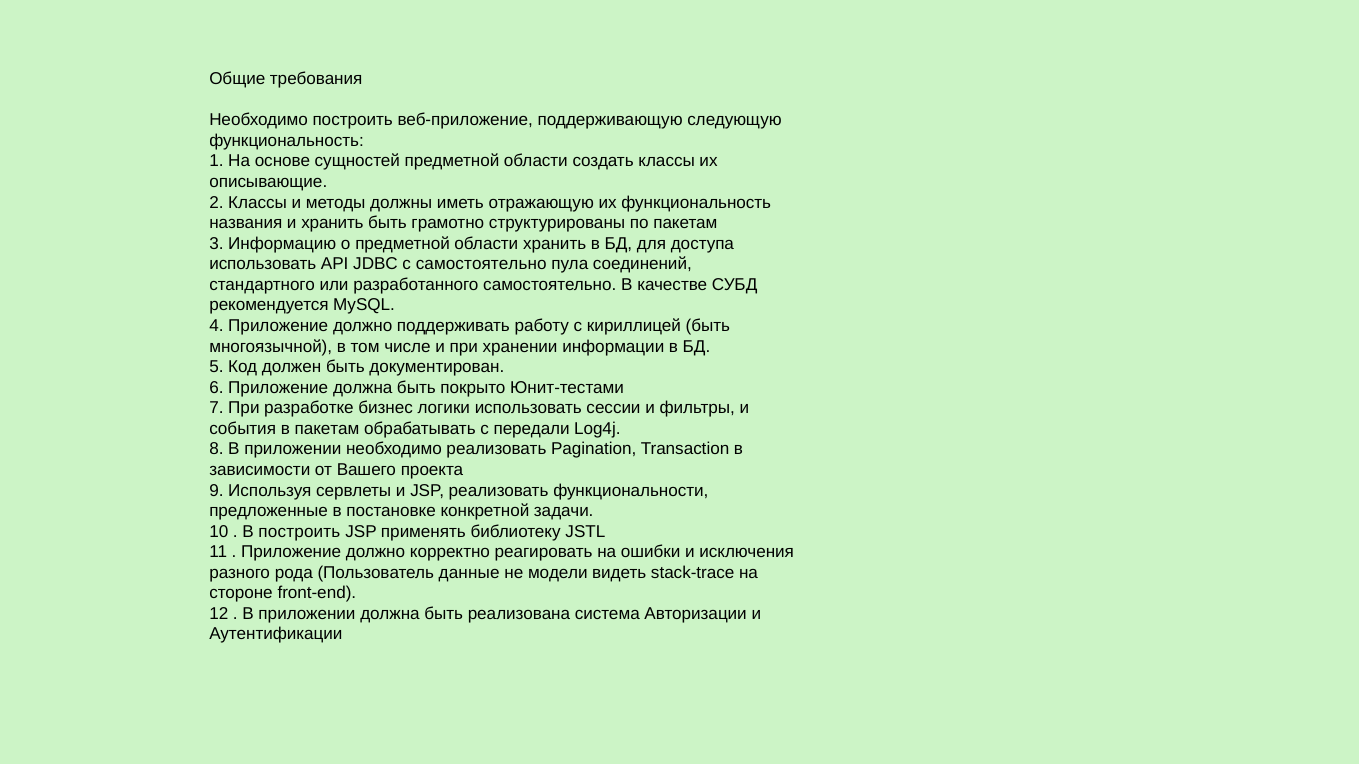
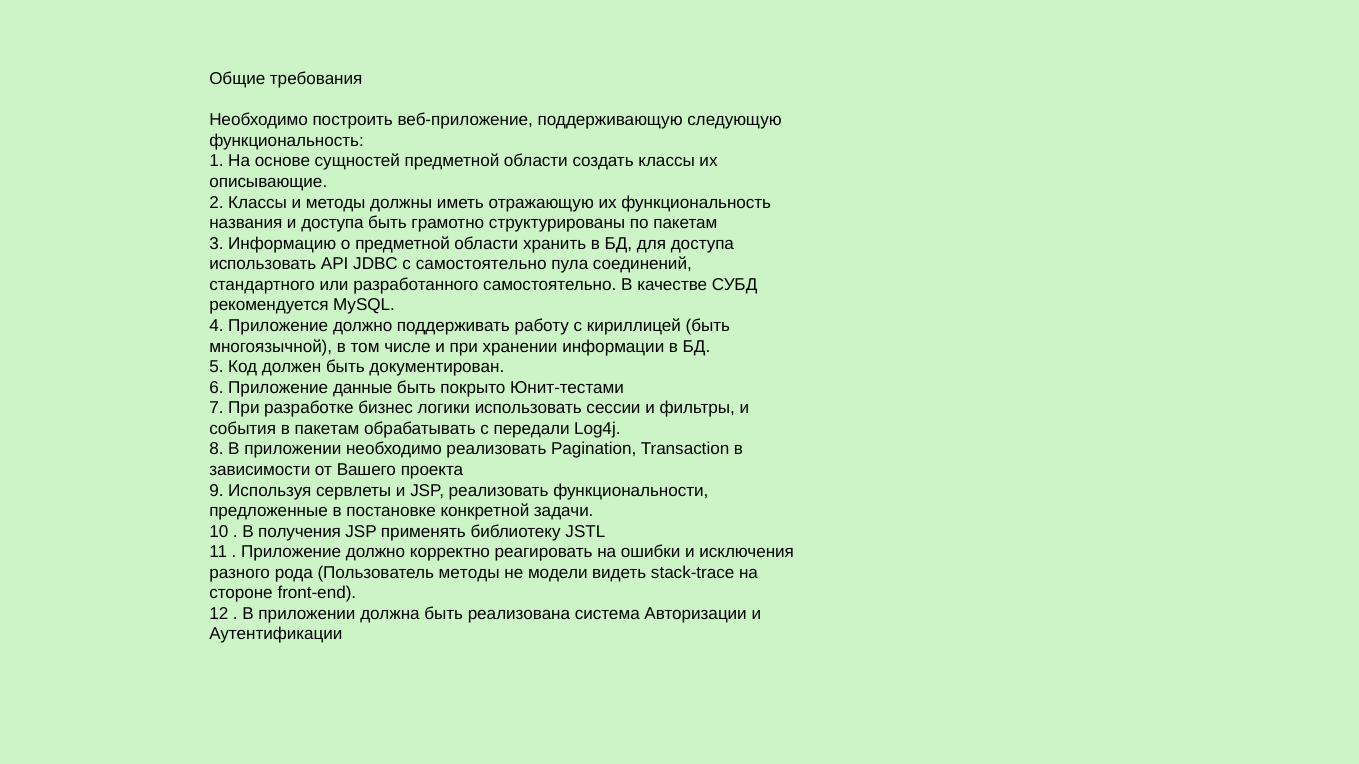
и хранить: хранить -> доступа (332, 223)
Приложение должна: должна -> данные (363, 388)
В построить: построить -> получения (300, 532)
Пользователь данные: данные -> методы (469, 573)
